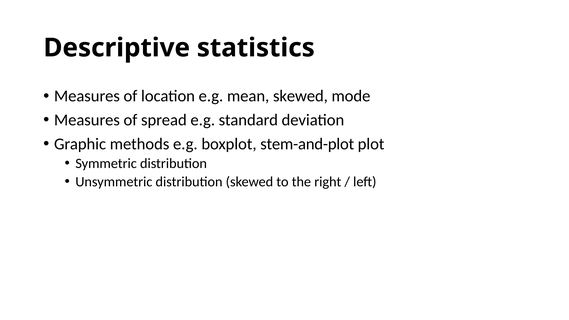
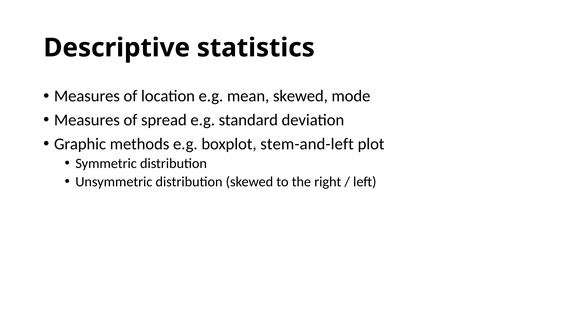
stem-and-plot: stem-and-plot -> stem-and-left (307, 144)
